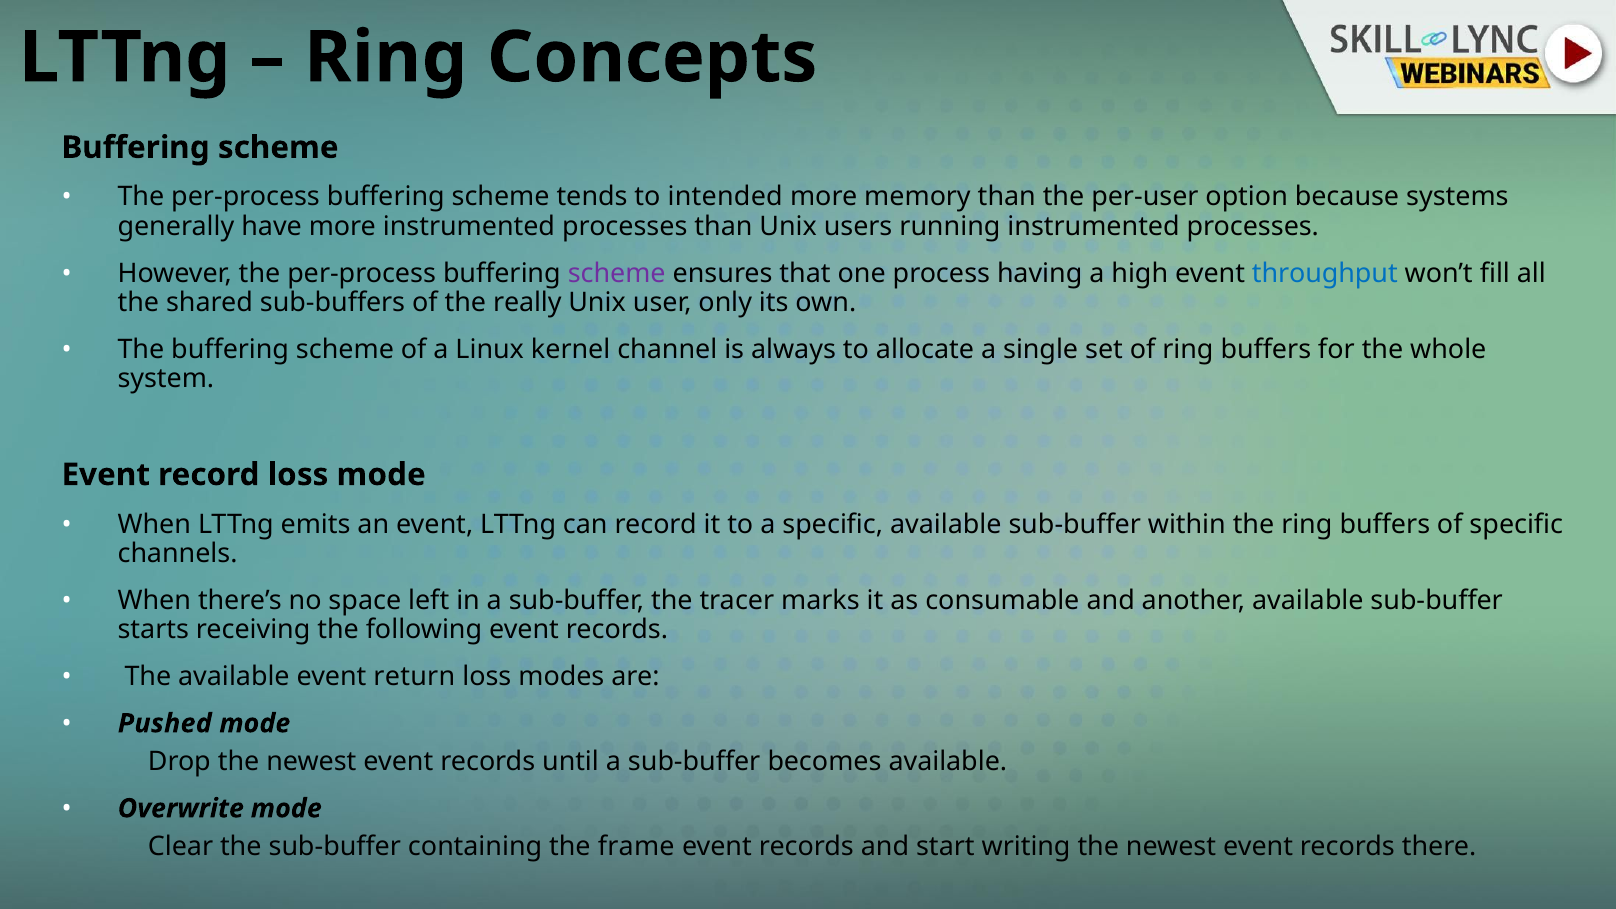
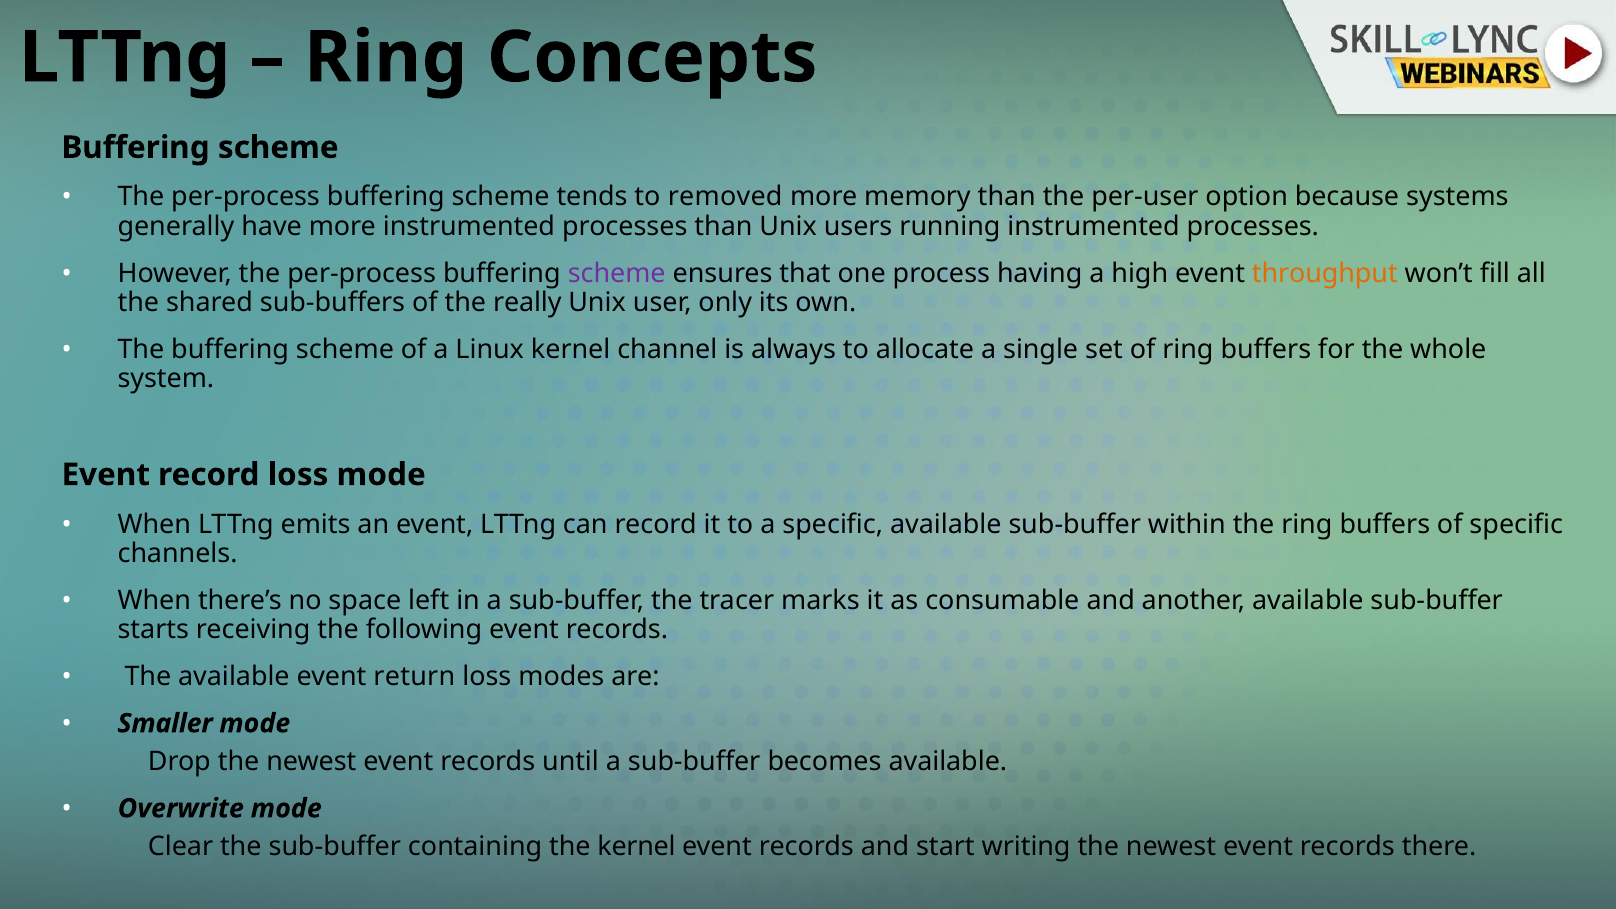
intended: intended -> removed (725, 197)
throughput colour: blue -> orange (1325, 273)
Pushed: Pushed -> Smaller (165, 723)
the frame: frame -> kernel (636, 847)
